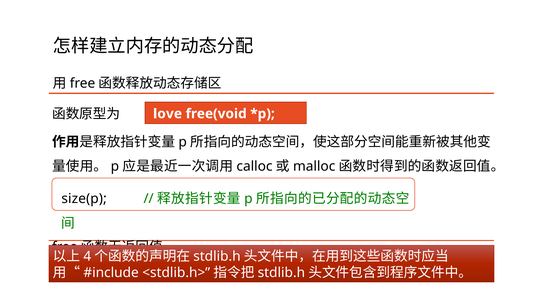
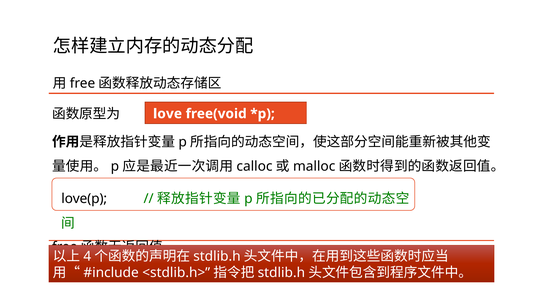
size(p: size(p -> love(p (84, 199)
